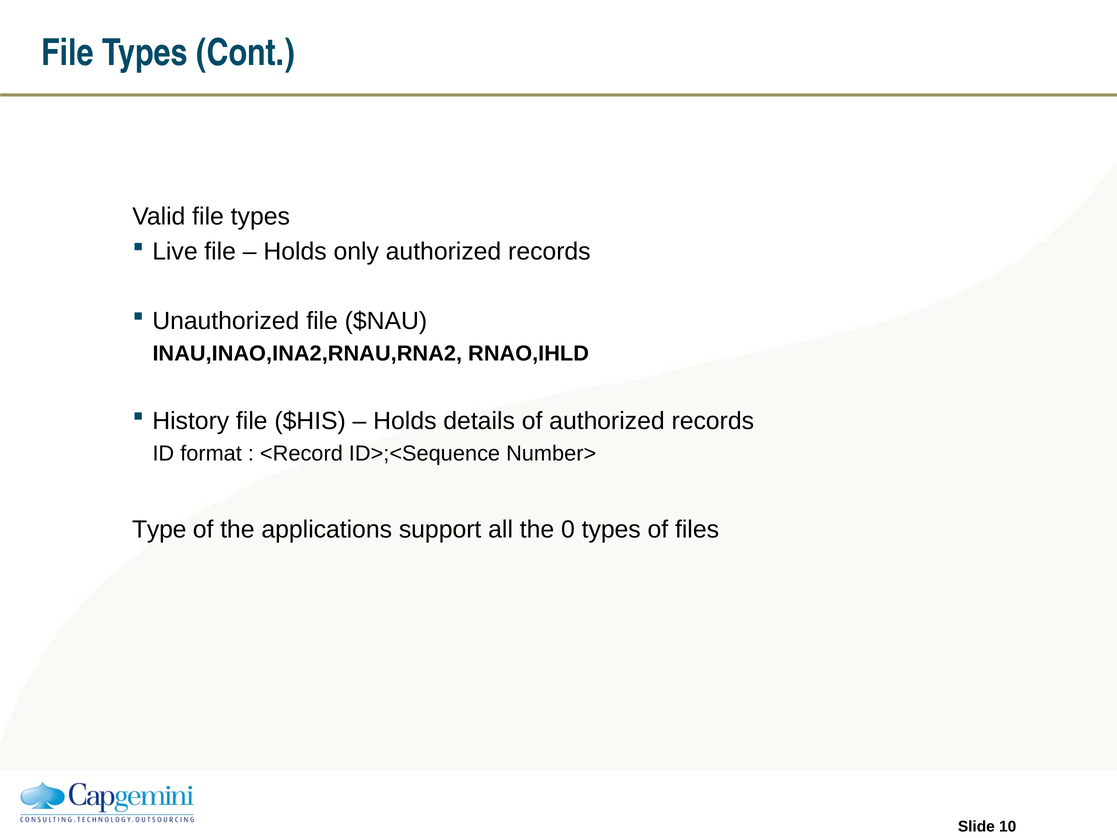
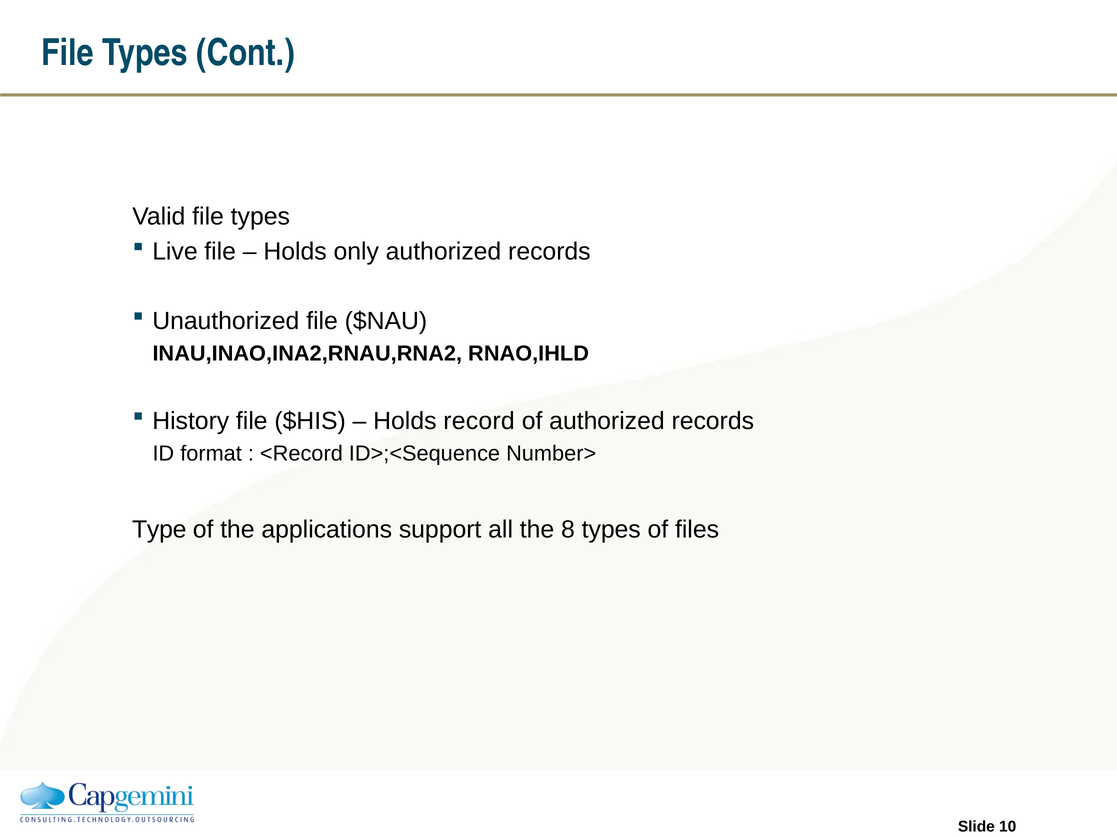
details: details -> record (479, 421)
0: 0 -> 8 (568, 529)
